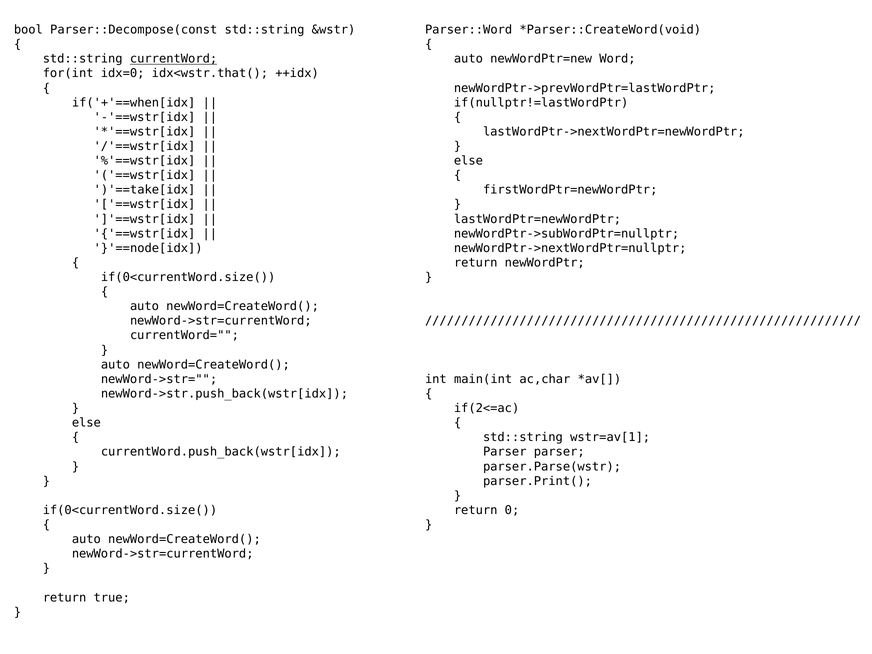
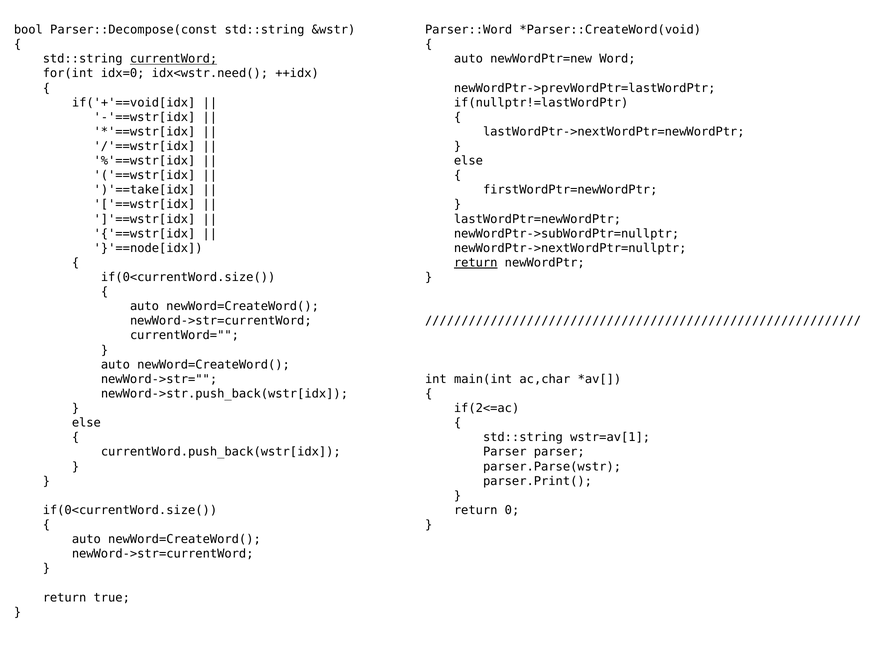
idx<wstr.that(: idx<wstr.that( -> idx<wstr.need( (210, 73)
if('+'==when[idx: if('+'==when[idx -> if('+'==void[idx (134, 103)
return underline: none -> present (476, 263)
